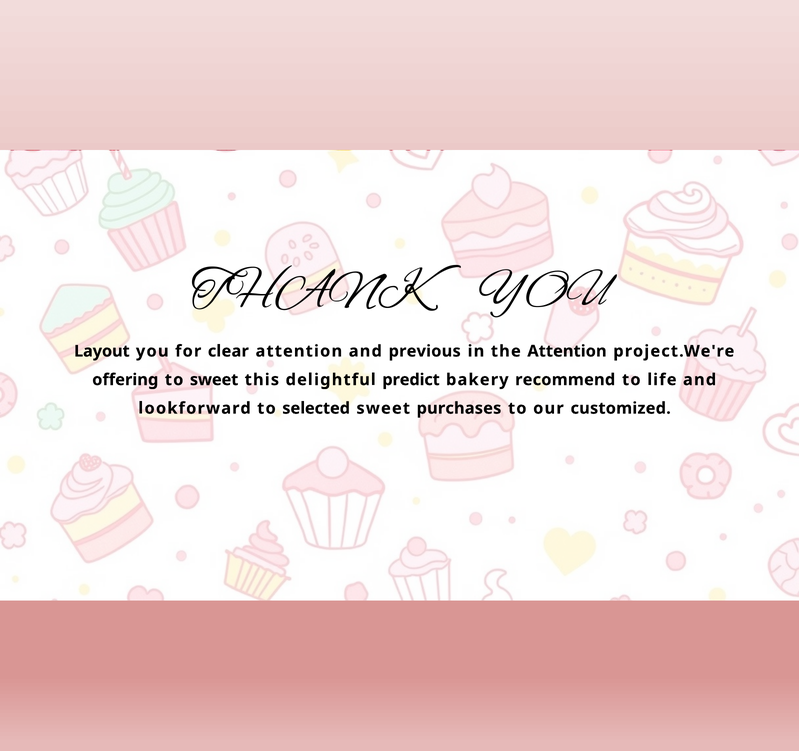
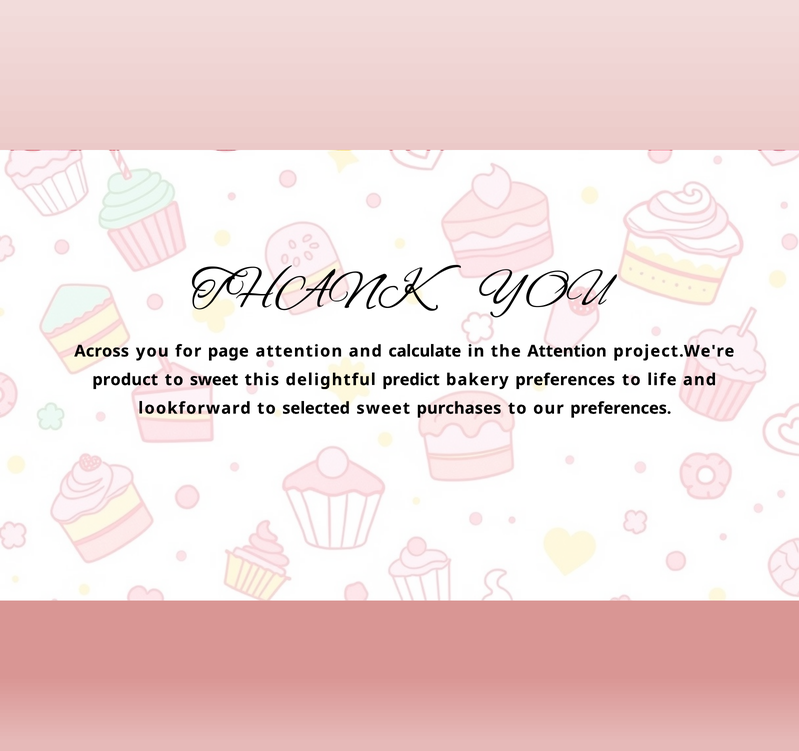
Layout: Layout -> Across (102, 351)
clear: clear -> page (228, 351)
previous: previous -> calculate (425, 351)
offering: offering -> product (125, 380)
bakery recommend: recommend -> preferences (565, 380)
our customized: customized -> preferences (621, 408)
